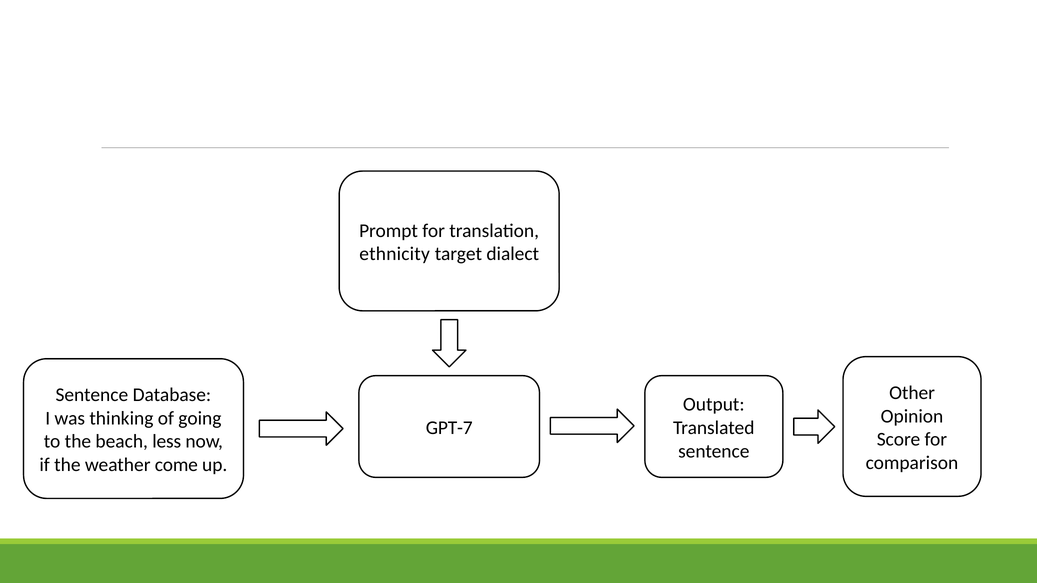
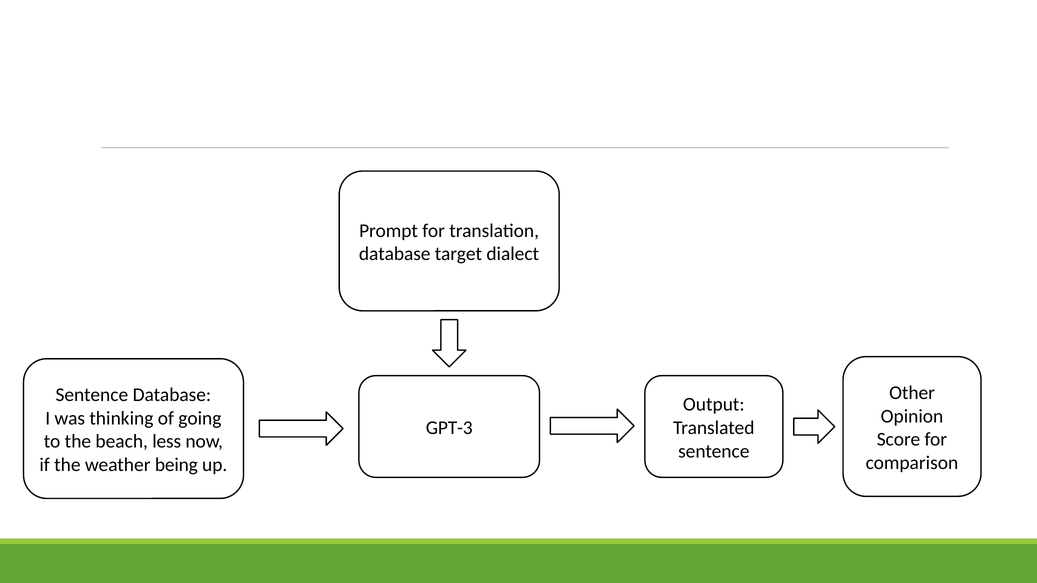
ethnicity: ethnicity -> database (395, 254)
GPT-7: GPT-7 -> GPT-3 (449, 428)
come: come -> being (176, 465)
